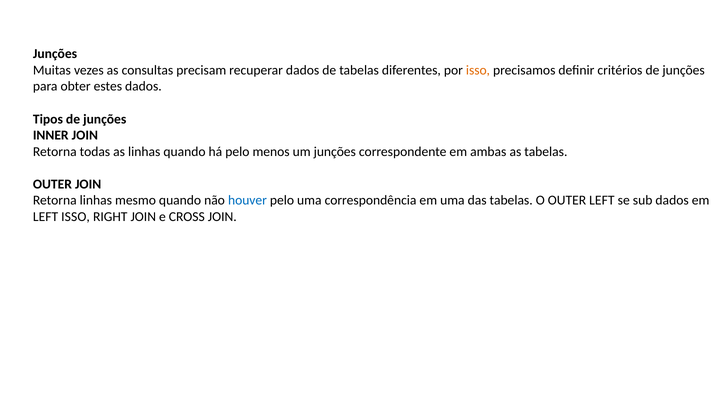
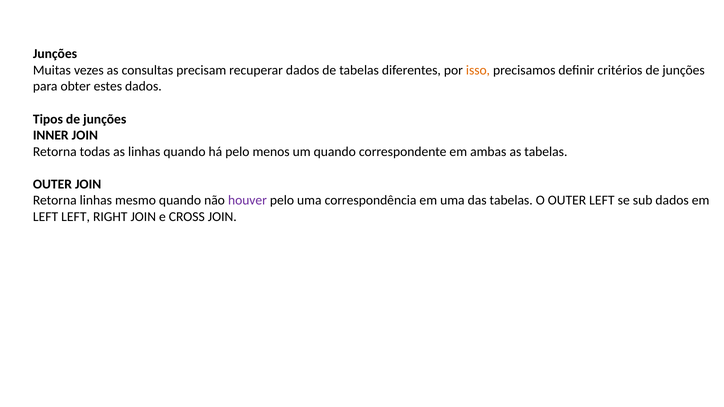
um junções: junções -> quando (335, 152)
houver colour: blue -> purple (247, 201)
LEFT ISSO: ISSO -> LEFT (76, 217)
